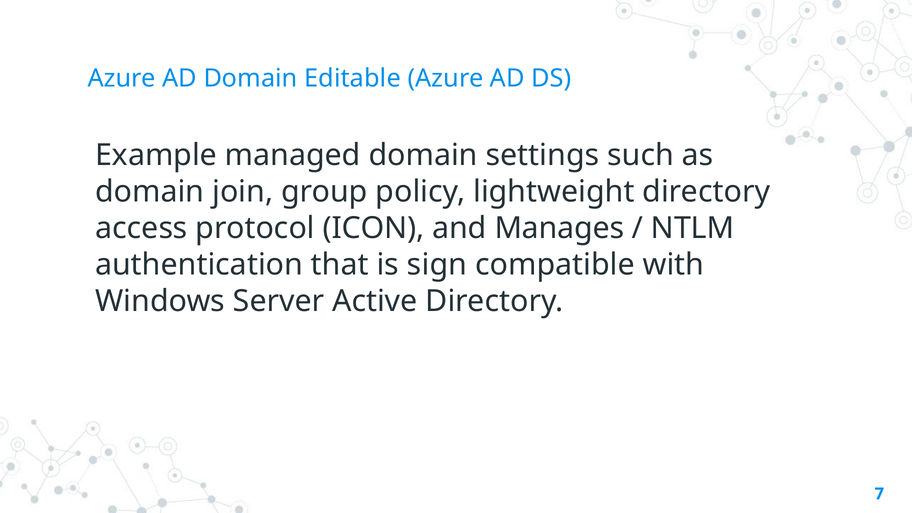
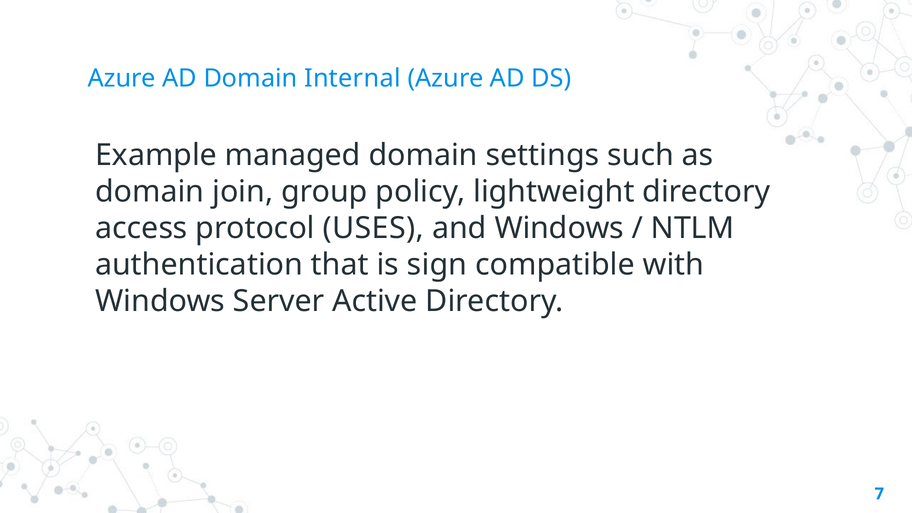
Editable: Editable -> Internal (352, 78)
ICON: ICON -> USES (373, 228)
and Manages: Manages -> Windows (559, 228)
